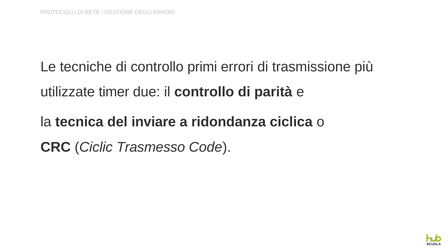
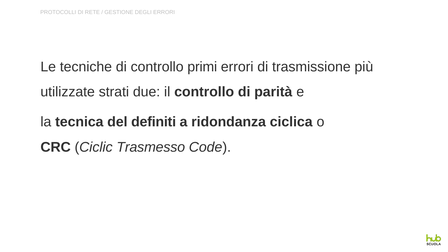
timer: timer -> strati (114, 92)
inviare: inviare -> definiti (154, 122)
